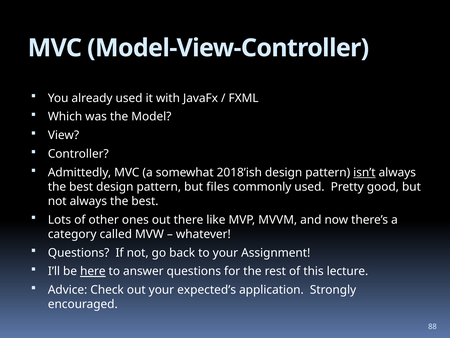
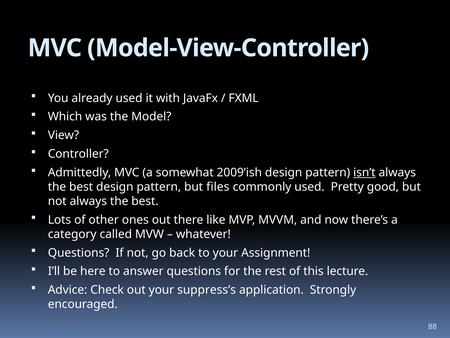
2018’ish: 2018’ish -> 2009’ish (239, 172)
here underline: present -> none (93, 271)
expected’s: expected’s -> suppress’s (207, 290)
